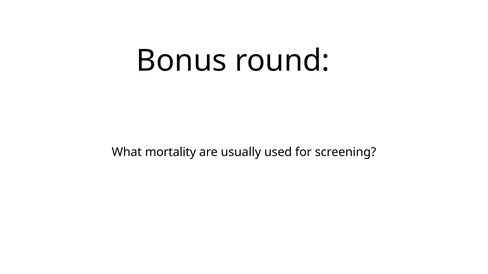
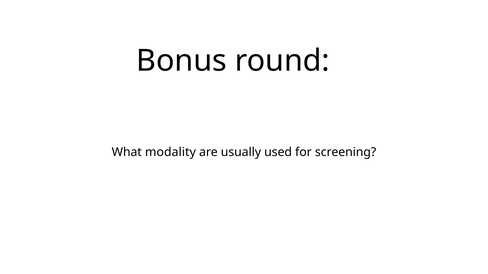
mortality: mortality -> modality (170, 153)
